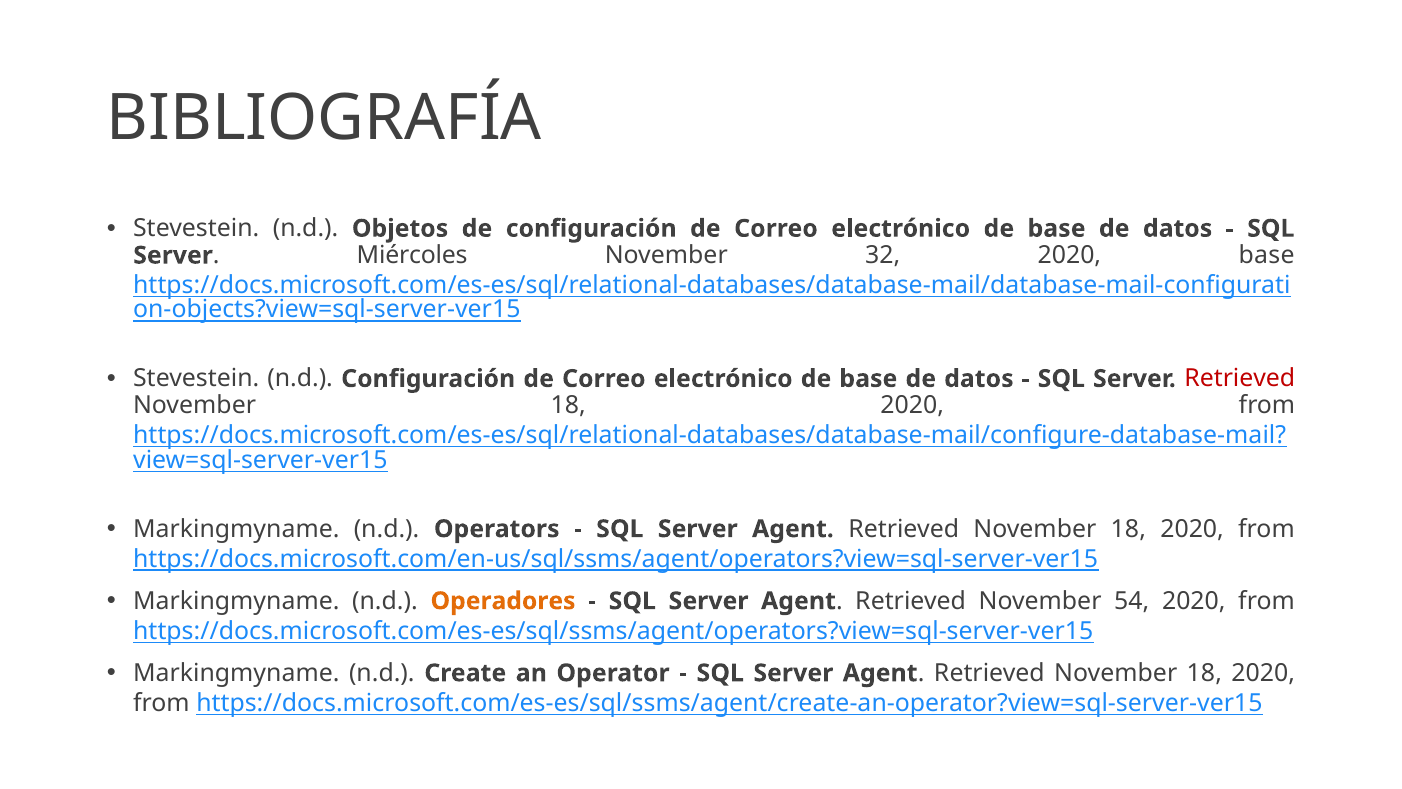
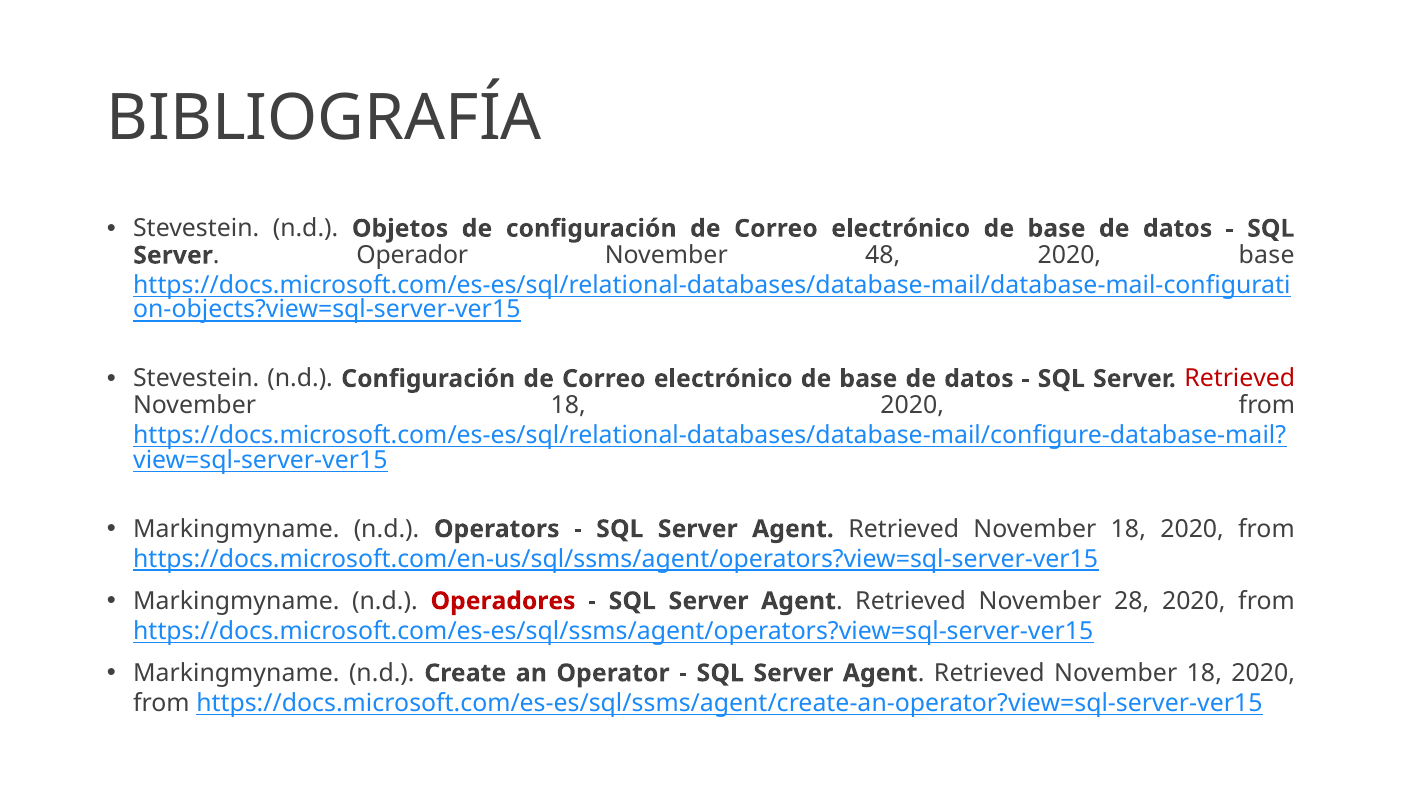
Miércoles: Miércoles -> Operador (412, 255)
32: 32 -> 48 (883, 255)
Operadores colour: orange -> red (503, 601)
54: 54 -> 28 (1132, 601)
